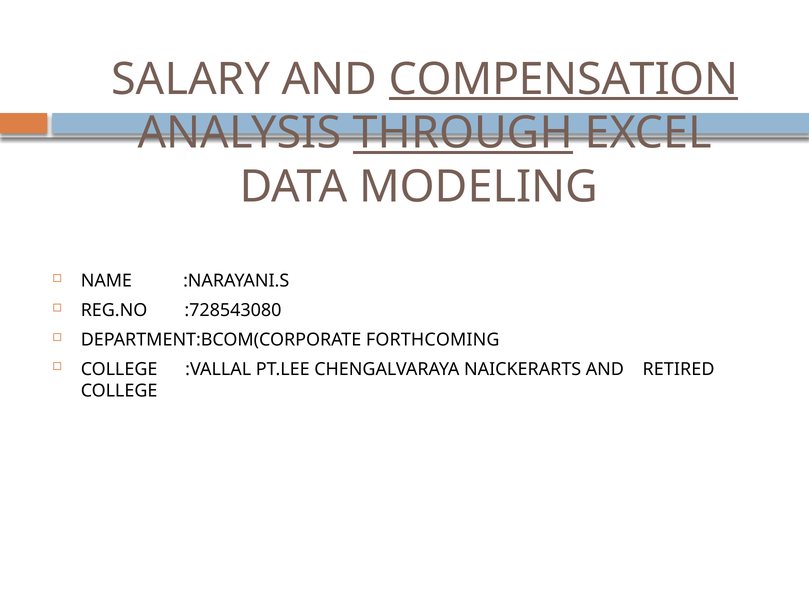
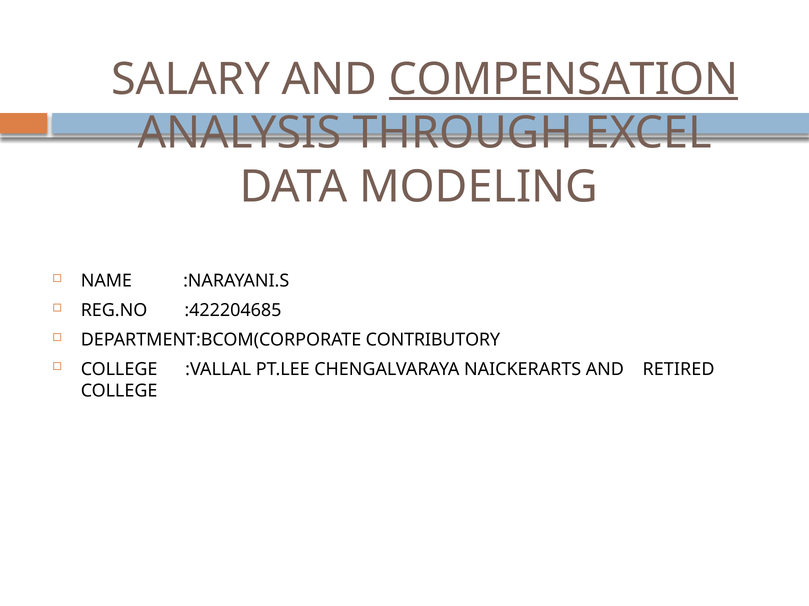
THROUGH underline: present -> none (463, 133)
:728543080: :728543080 -> :422204685 (233, 311)
FORTHCOMING: FORTHCOMING -> CONTRIBUTORY (433, 340)
